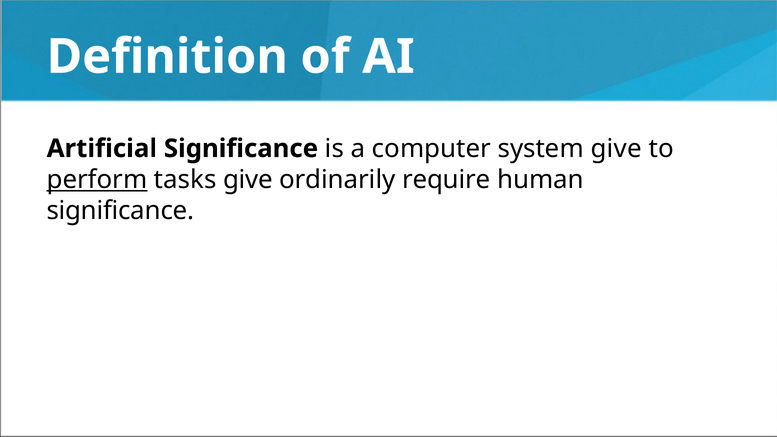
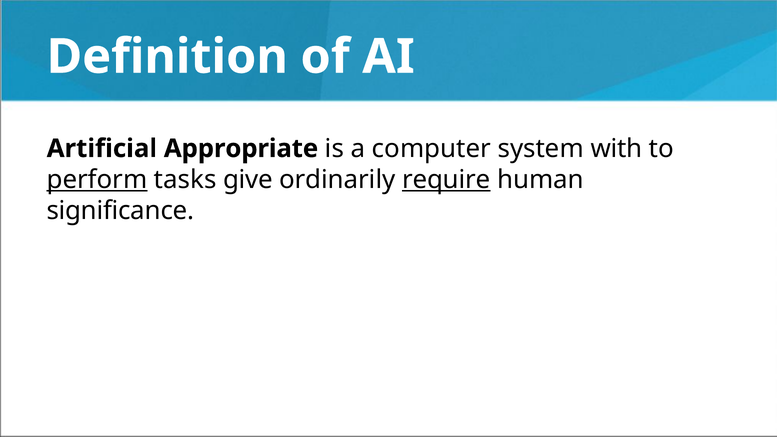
Artificial Significance: Significance -> Appropriate (241, 149)
system give: give -> with (617, 149)
require underline: none -> present (446, 180)
